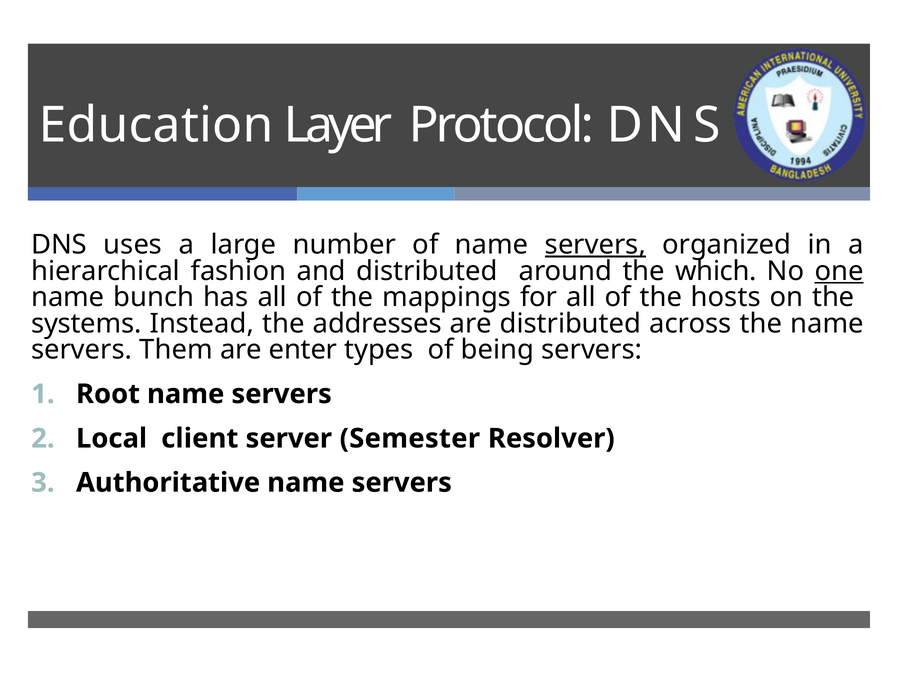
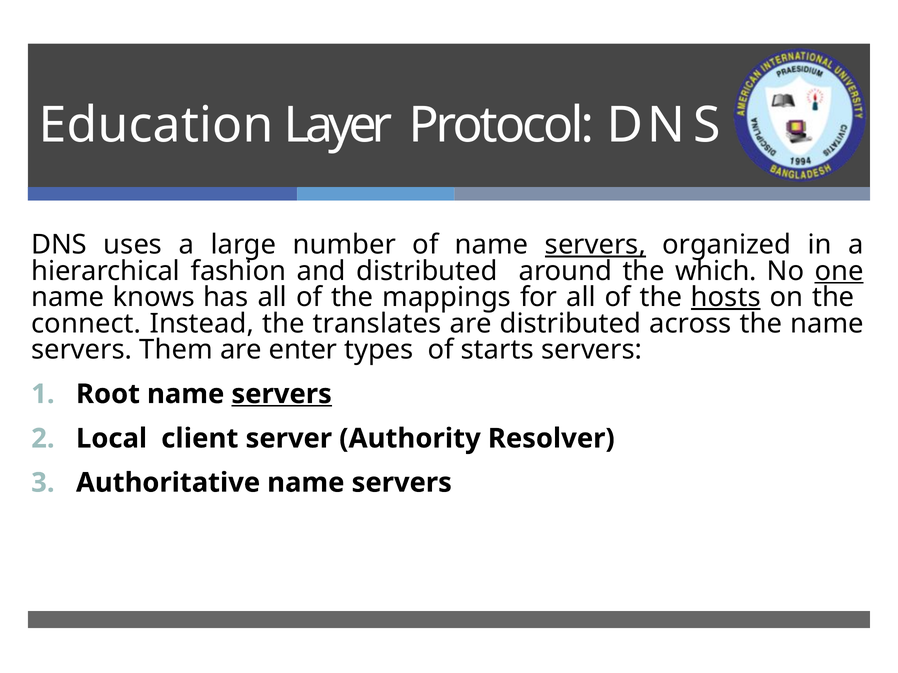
bunch: bunch -> knows (154, 298)
hosts underline: none -> present (726, 298)
systems: systems -> connect (86, 324)
addresses: addresses -> translates (377, 324)
being: being -> starts (497, 350)
servers underline: none -> present (282, 394)
Semester: Semester -> Authority (410, 439)
